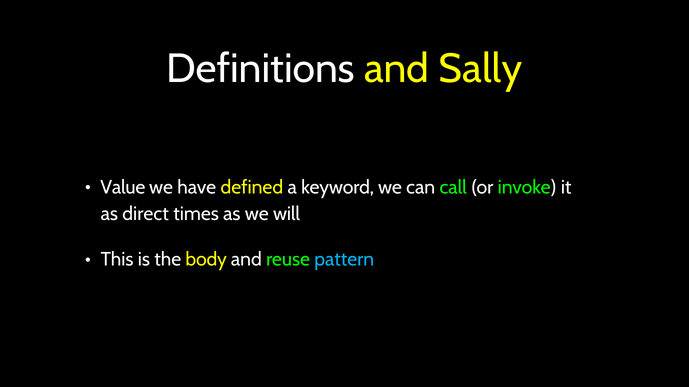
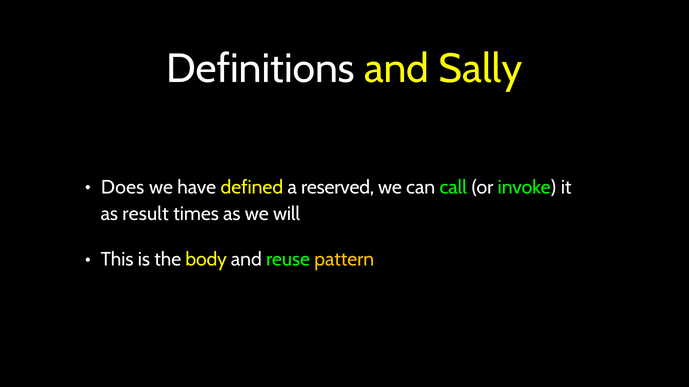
Value: Value -> Does (123, 188)
keyword: keyword -> reserved (338, 188)
direct: direct -> result (146, 214)
pattern colour: light blue -> yellow (344, 260)
